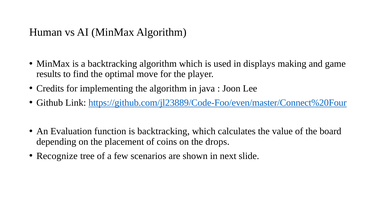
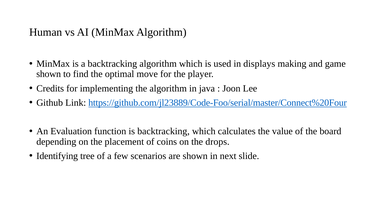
results: results -> shown (49, 74)
https://github.com/jl23889/Code-Foo/even/master/Connect%20Four: https://github.com/jl23889/Code-Foo/even/master/Connect%20Four -> https://github.com/jl23889/Code-Foo/serial/master/Connect%20Four (218, 103)
Recognize: Recognize -> Identifying (57, 156)
